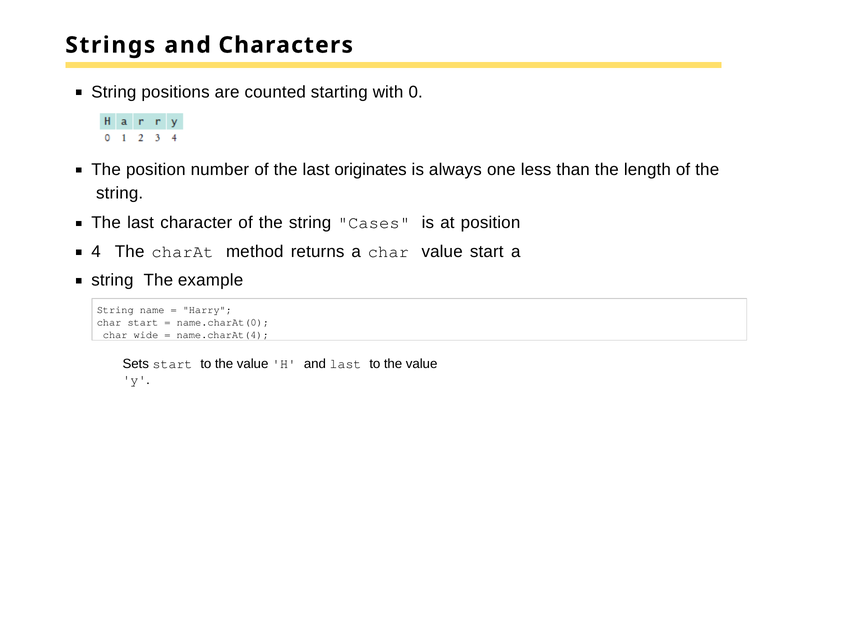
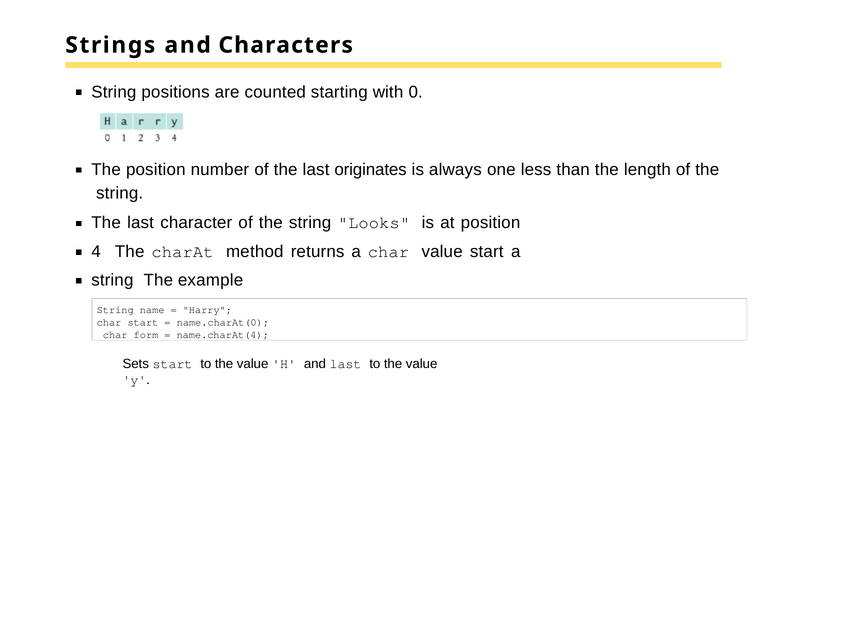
Cases: Cases -> Looks (374, 223)
wide: wide -> form (146, 335)
